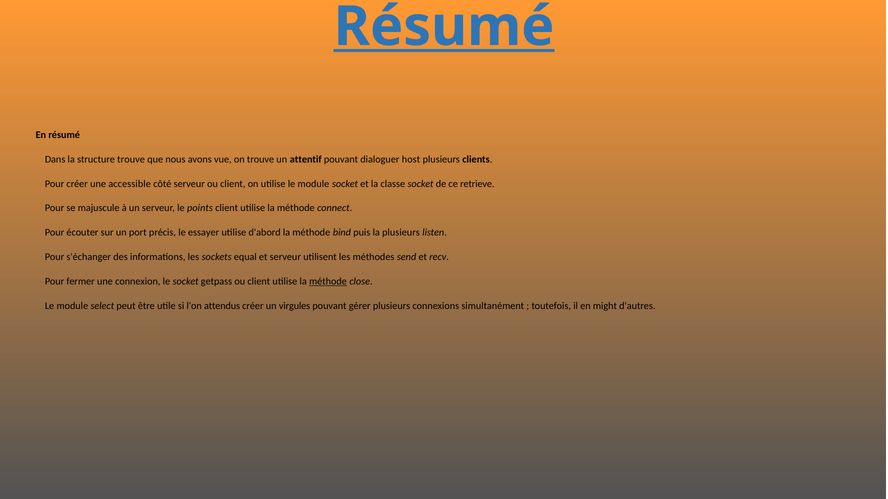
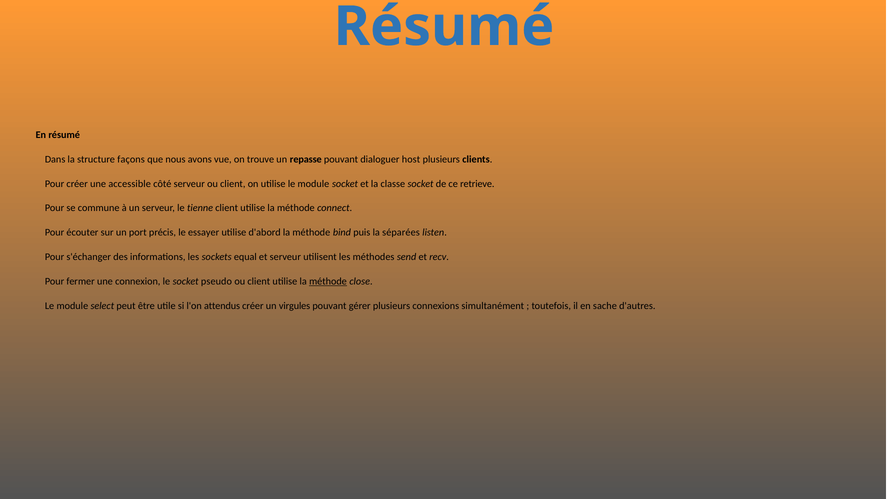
Résumé underline: present -> none (444, 27)
structure trouve: trouve -> façons (131, 159)
attentif: attentif -> repasse (306, 159)
majuscule: majuscule -> commune (99, 208)
points: points -> tienne (200, 208)
la plusieurs: plusieurs -> séparées (401, 233)
getpass: getpass -> pseudo (216, 282)
might: might -> sache (605, 306)
